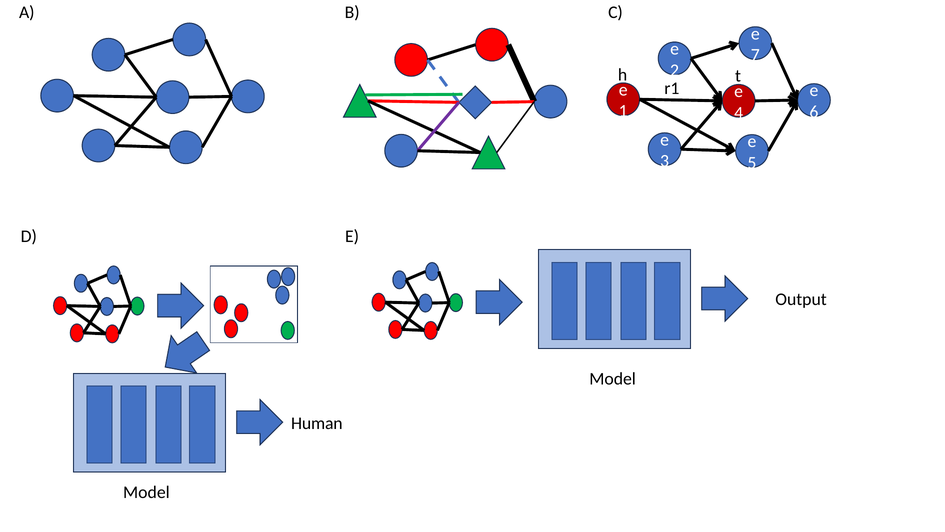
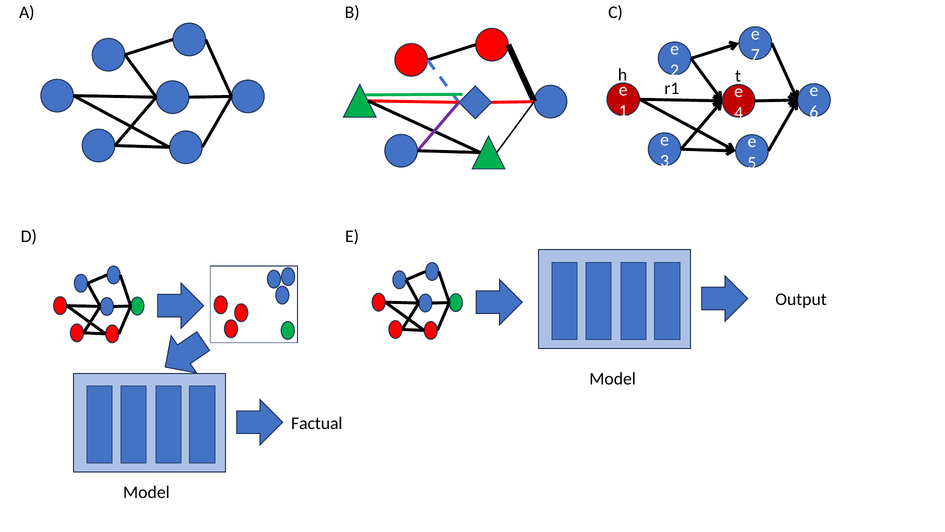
Human: Human -> Factual (317, 423)
